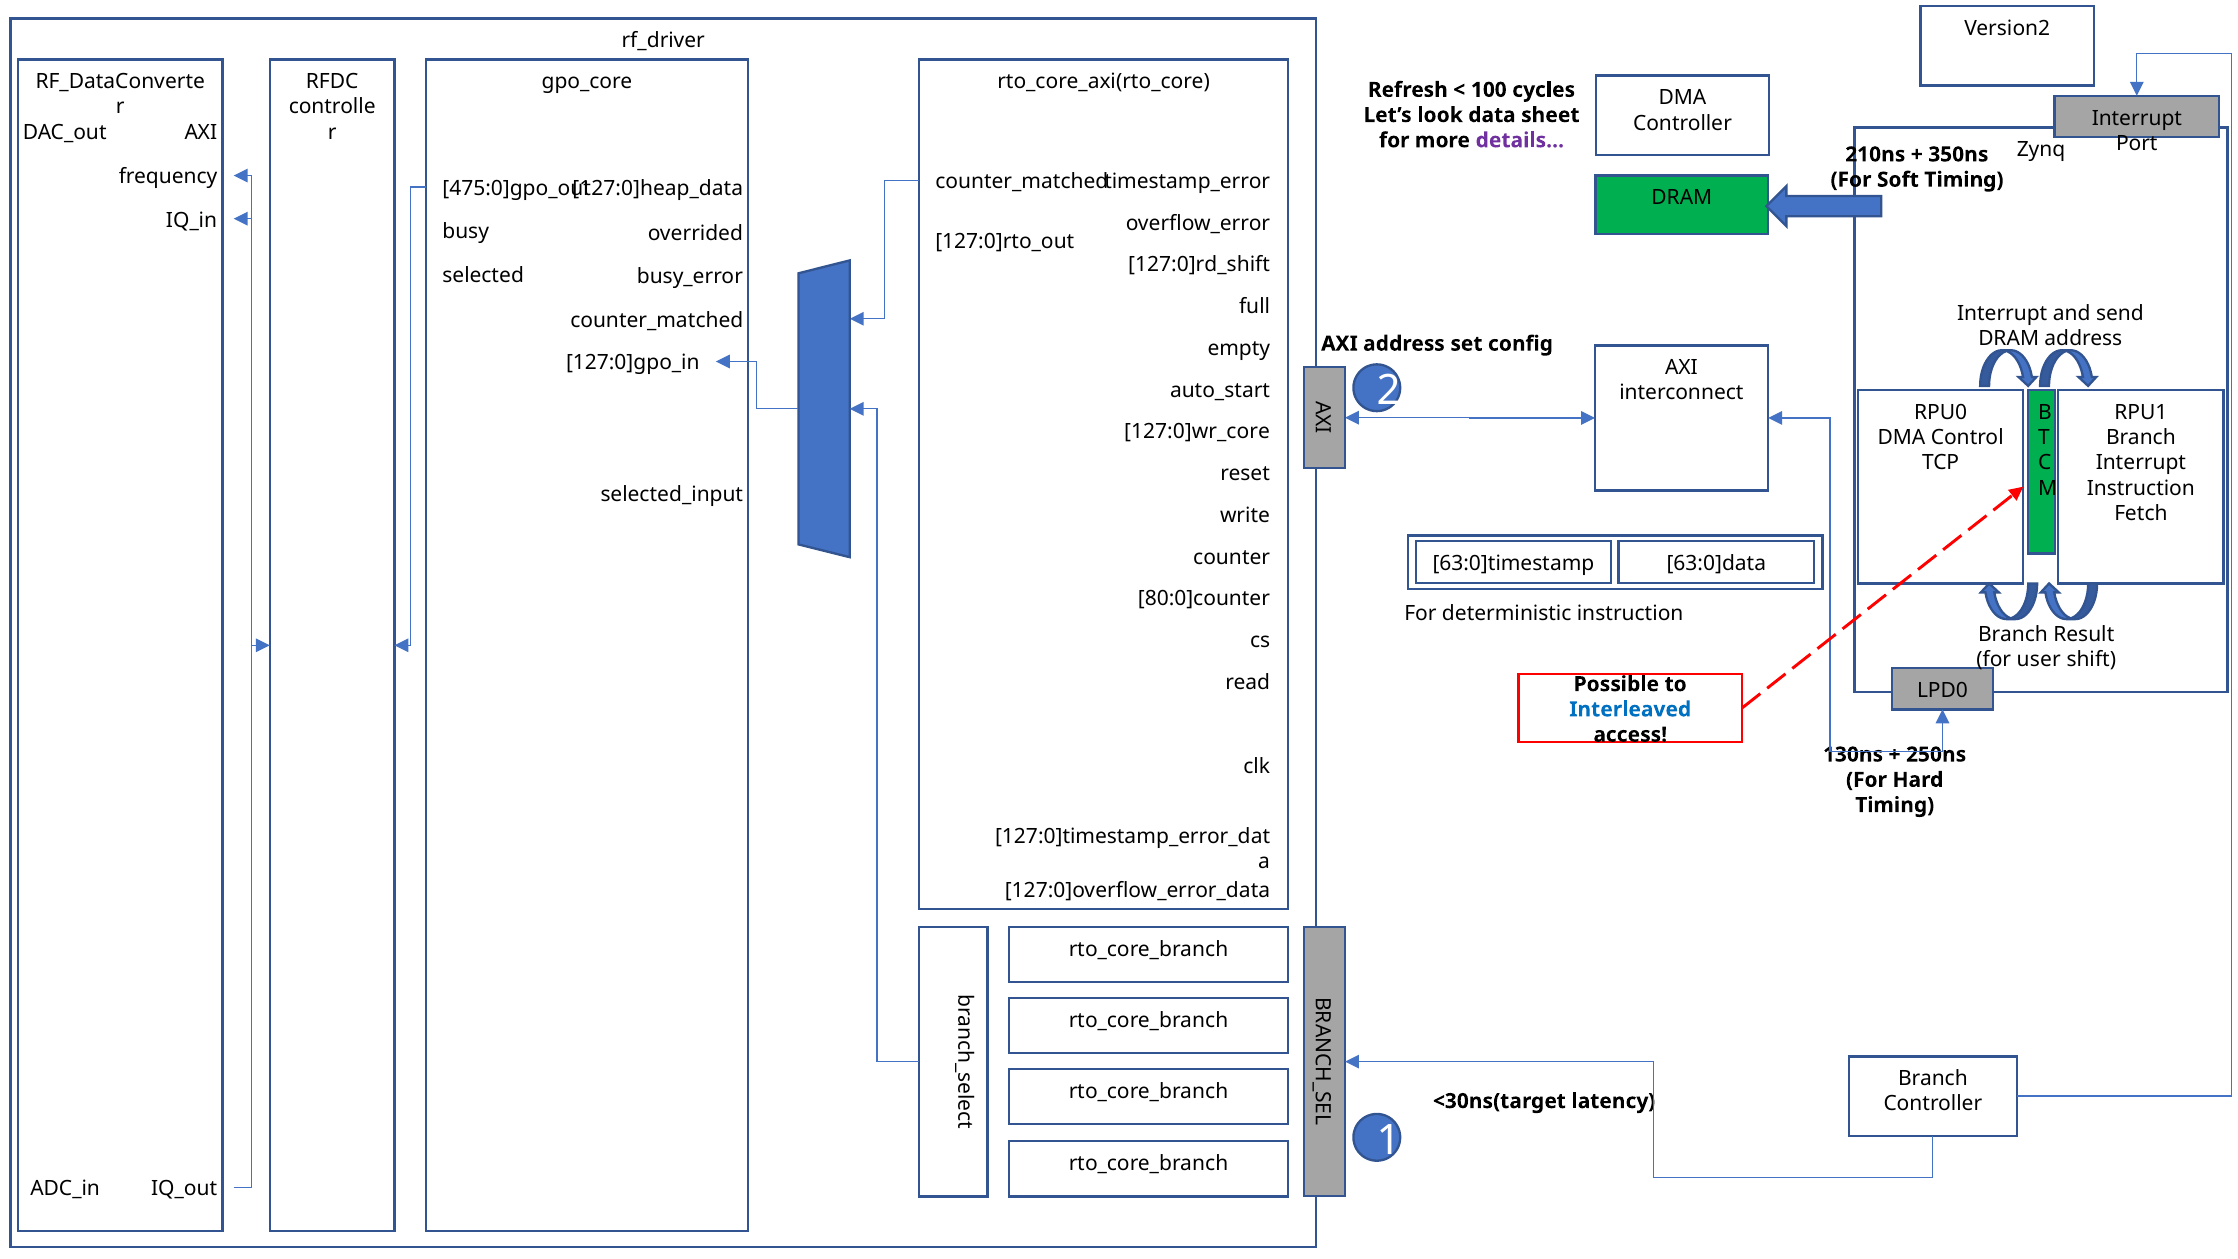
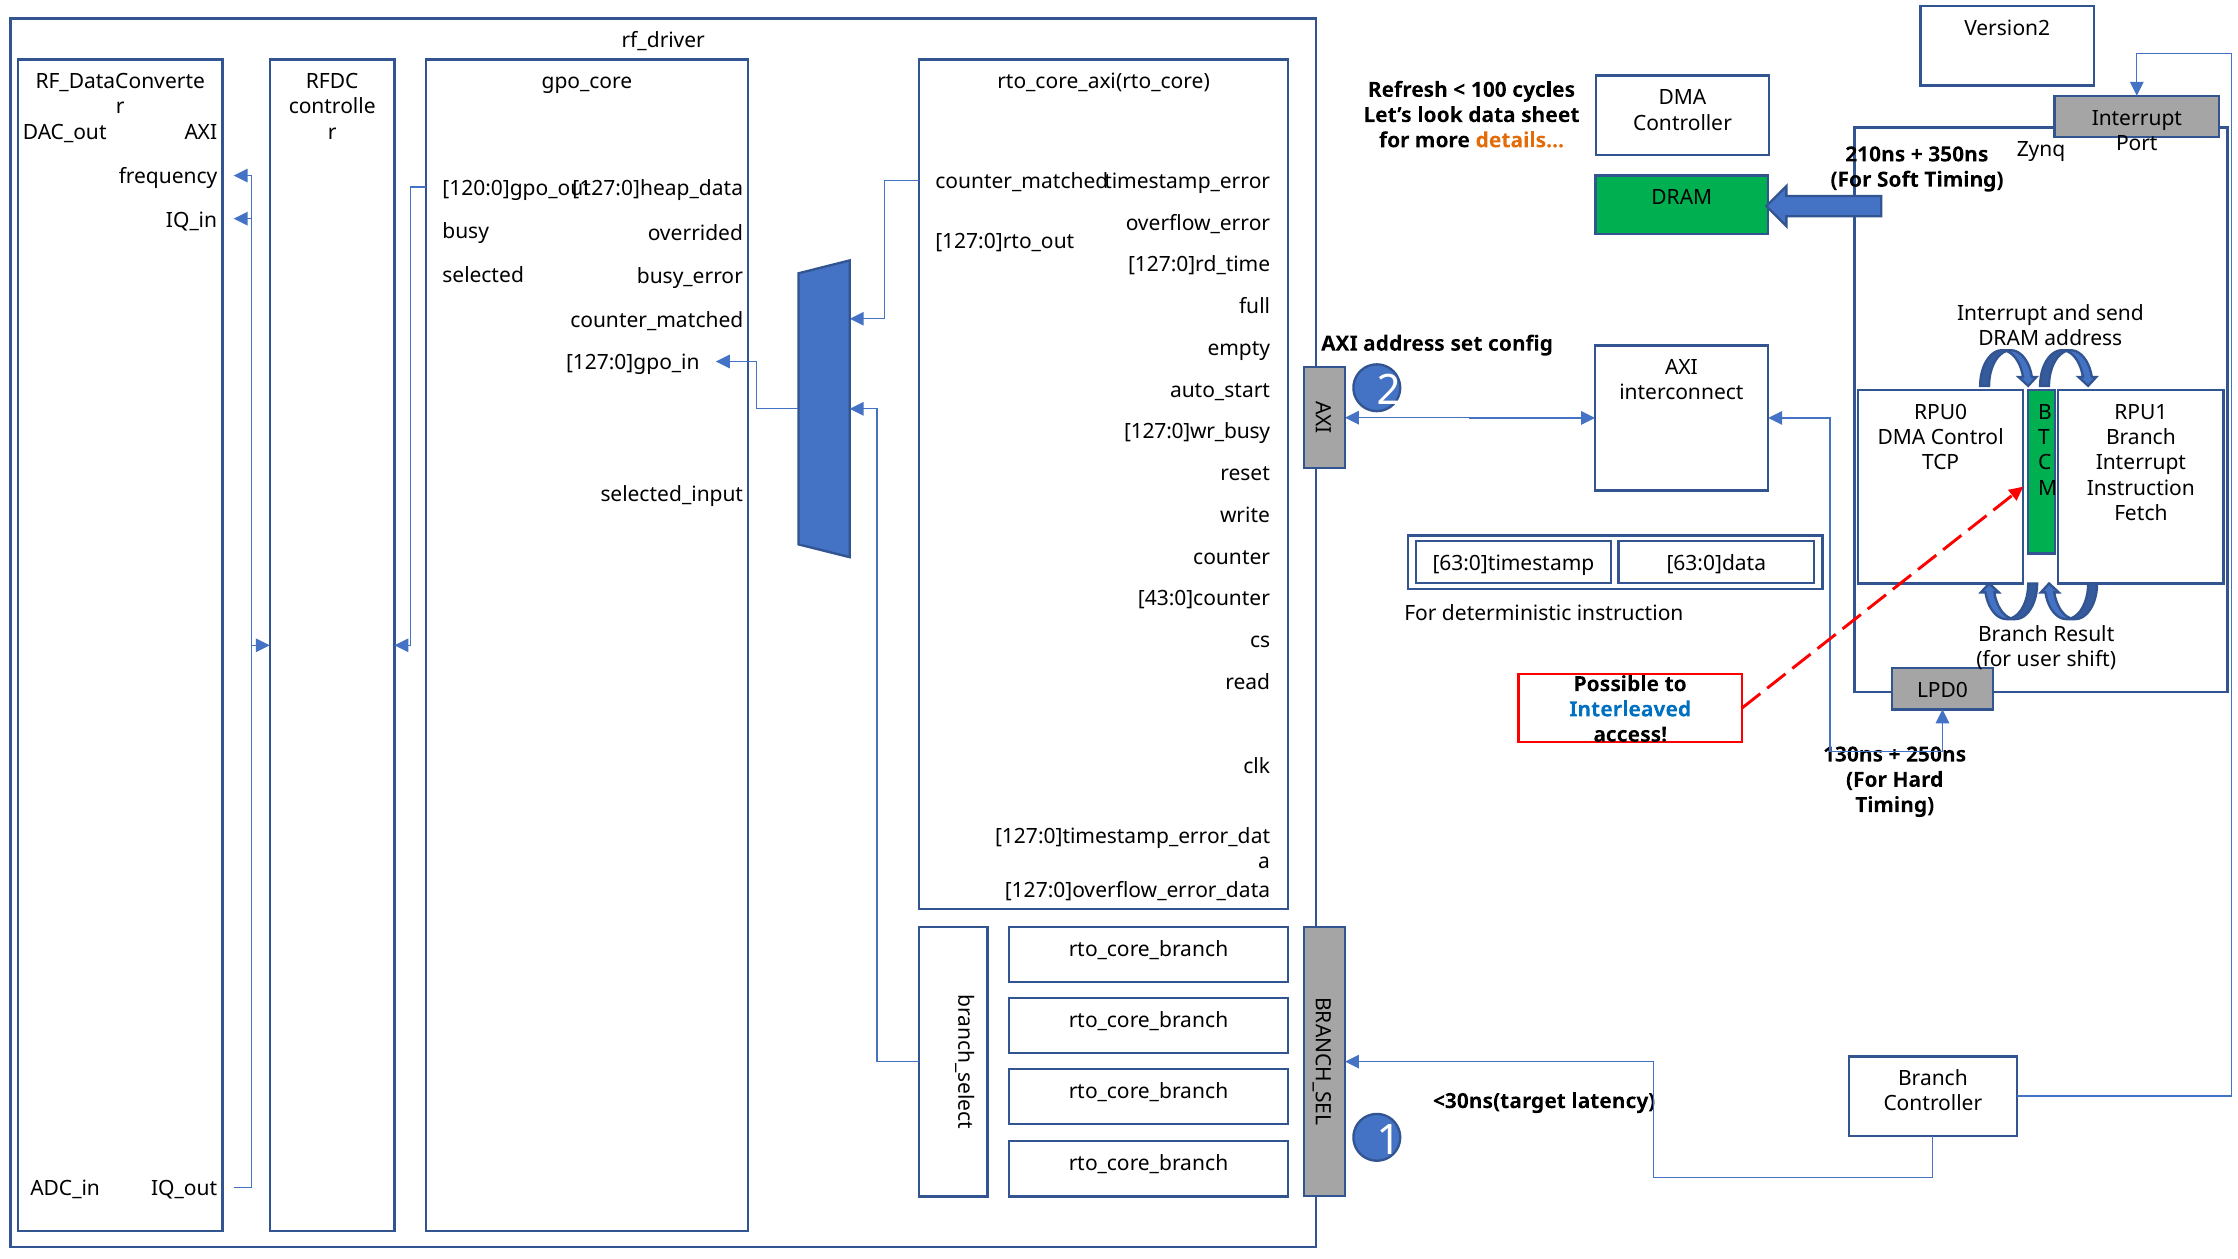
details… colour: purple -> orange (1520, 140)
475:0]gpo_out: 475:0]gpo_out -> 120:0]gpo_out (517, 188)
127:0]rd_shift: 127:0]rd_shift -> 127:0]rd_time (1199, 265)
127:0]wr_core: 127:0]wr_core -> 127:0]wr_busy (1197, 432)
80:0]counter: 80:0]counter -> 43:0]counter (1204, 599)
